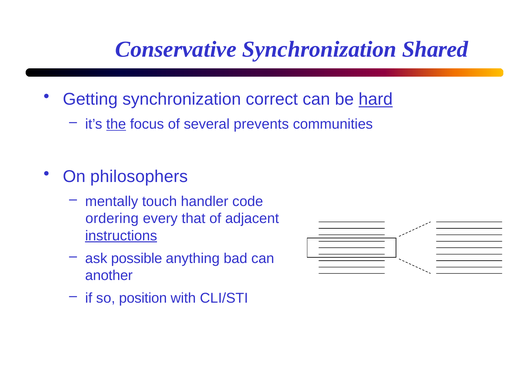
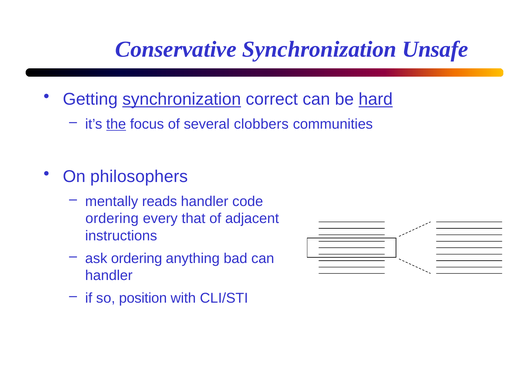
Shared: Shared -> Unsafe (435, 49)
synchronization underline: none -> present (182, 99)
prevents: prevents -> clobbers (261, 124)
touch: touch -> reads (160, 202)
instructions underline: present -> none (121, 236)
ask possible: possible -> ordering (137, 258)
another: another -> handler (109, 275)
